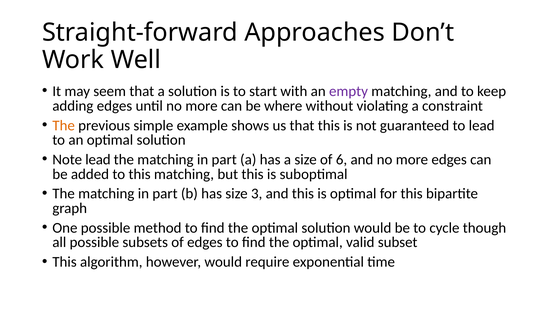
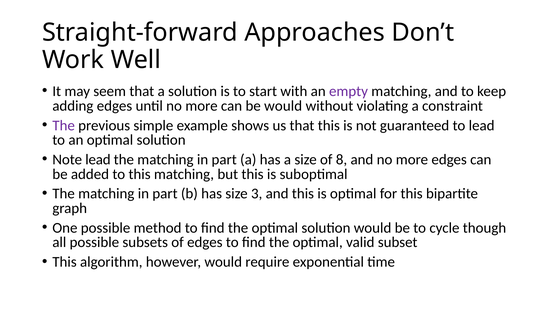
be where: where -> would (283, 106)
The colour: orange -> purple (64, 125)
6: 6 -> 8 (342, 160)
